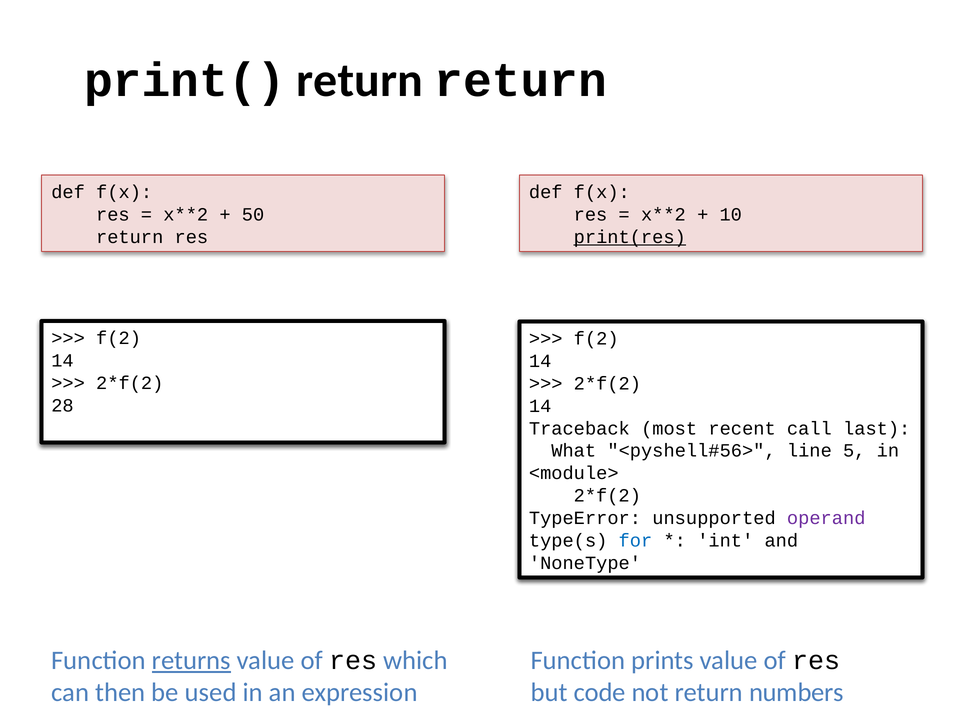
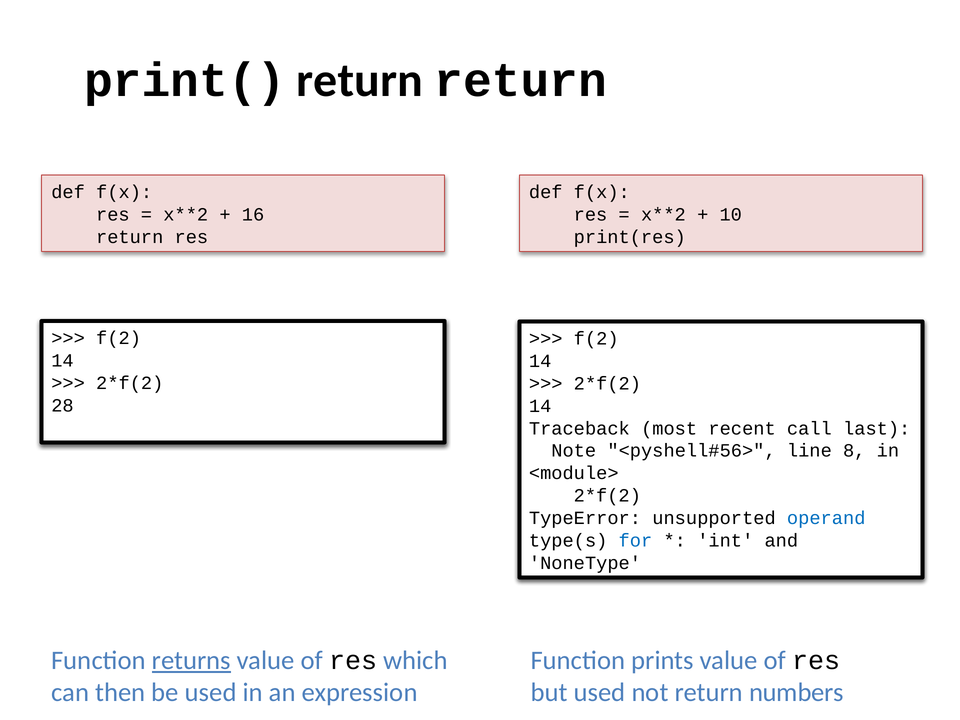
50: 50 -> 16 (253, 215)
print(res underline: present -> none (630, 237)
What: What -> Note (574, 451)
5: 5 -> 8 (854, 451)
operand colour: purple -> blue (826, 518)
but code: code -> used (600, 693)
